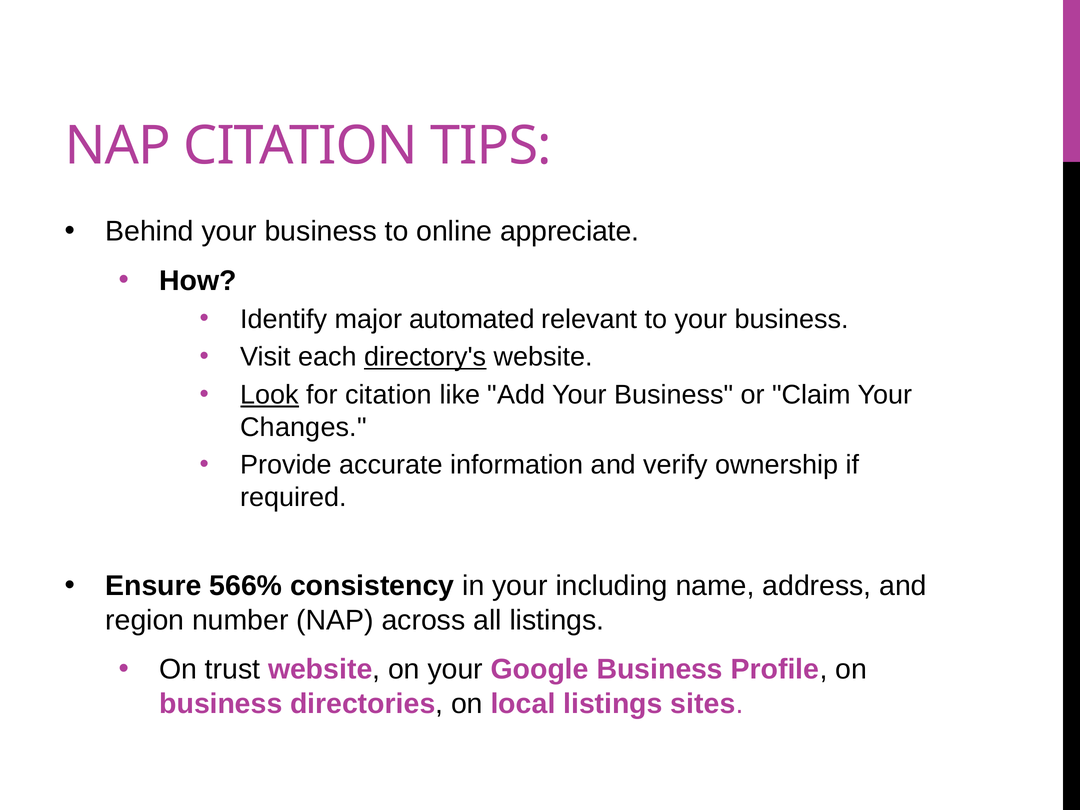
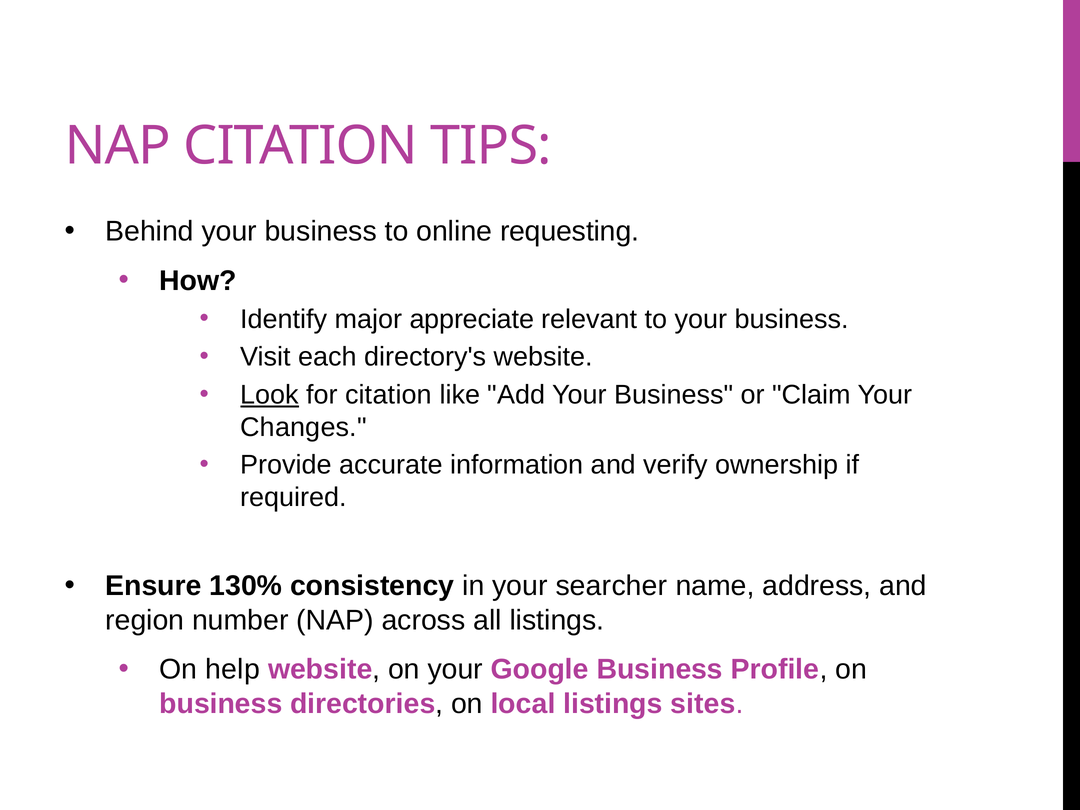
appreciate: appreciate -> requesting (570, 231)
automated: automated -> appreciate (472, 319)
directory's underline: present -> none (425, 357)
566%: 566% -> 130% (246, 586)
including: including -> searcher (612, 586)
trust: trust -> help (233, 669)
